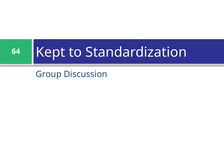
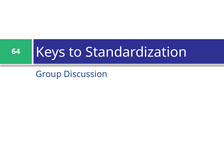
Kept: Kept -> Keys (51, 52)
